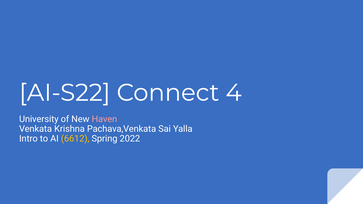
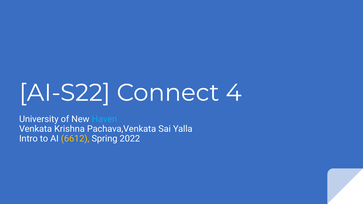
Haven colour: pink -> light blue (104, 119)
